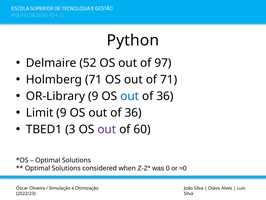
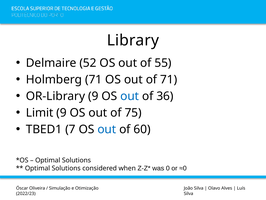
Python: Python -> Library (133, 40)
97: 97 -> 55 (163, 63)
36: 36 -> 75 (133, 113)
3: 3 -> 7 (70, 129)
out colour: purple -> blue (107, 129)
